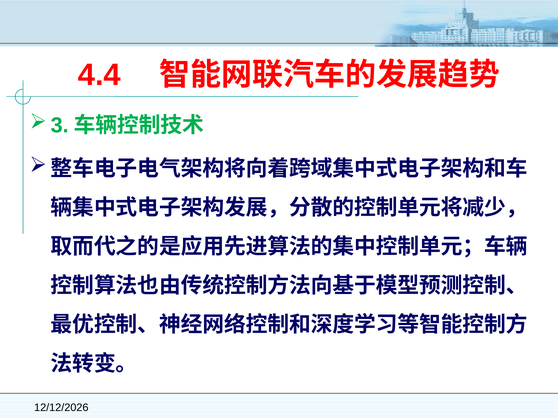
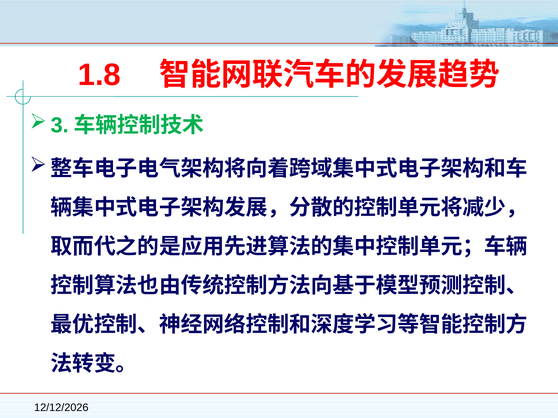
4.4: 4.4 -> 1.8 (99, 75)
